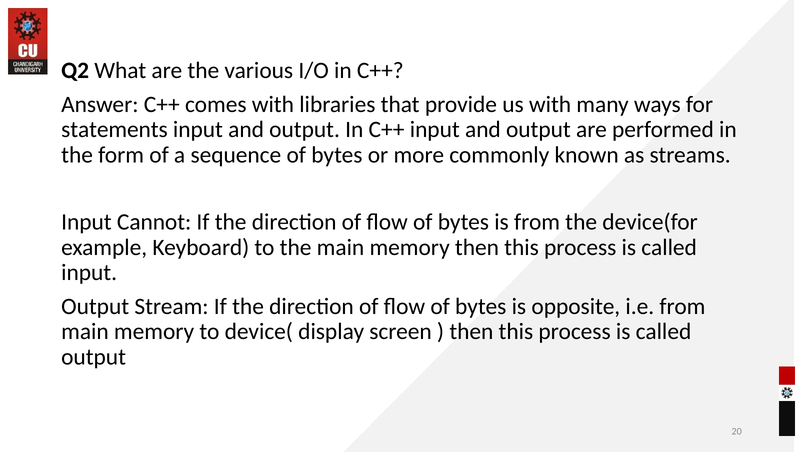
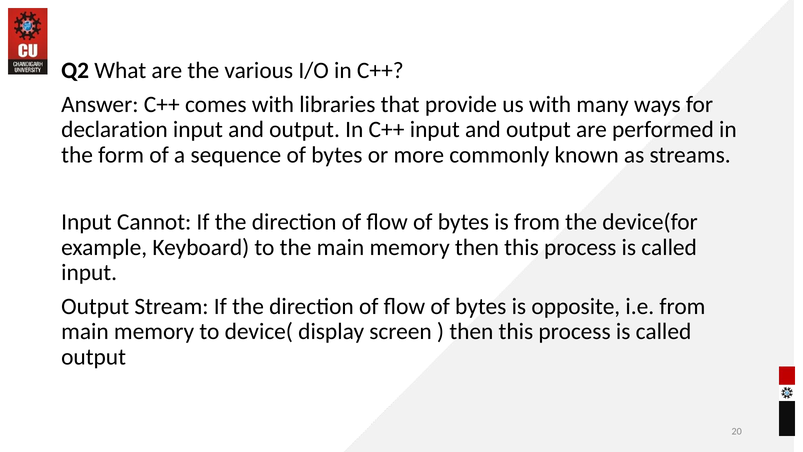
statements: statements -> declaration (114, 130)
